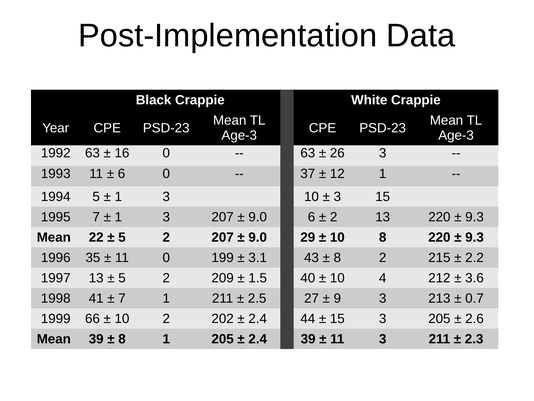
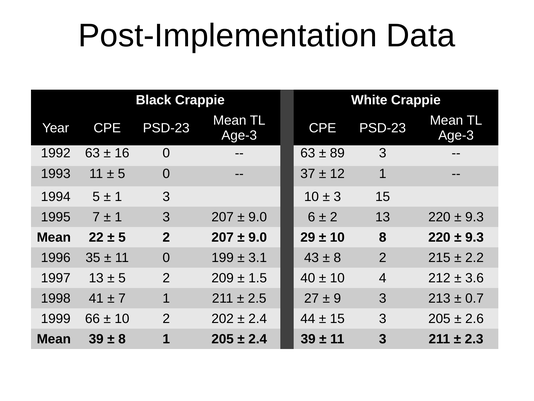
26: 26 -> 89 (337, 153)
6: 6 -> 5 (121, 173)
